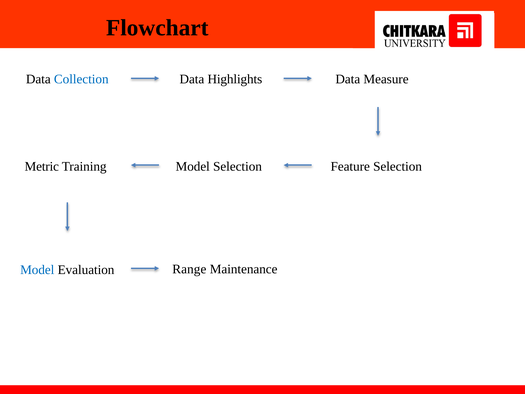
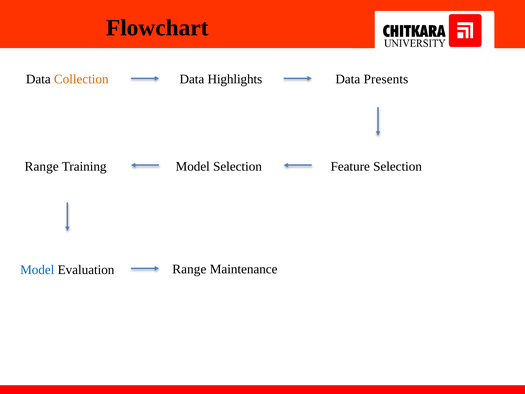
Collection colour: blue -> orange (81, 79)
Measure: Measure -> Presents (386, 79)
Metric: Metric -> Range (42, 166)
